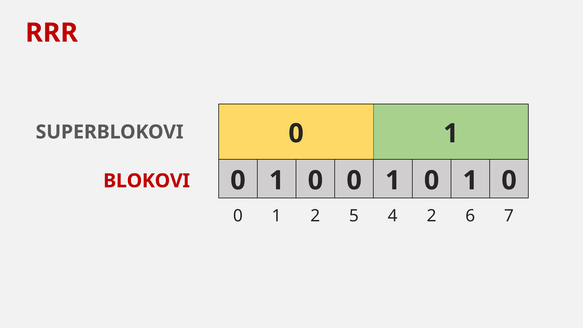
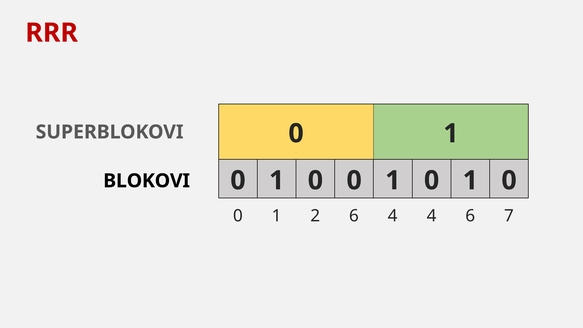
BLOKOVI colour: red -> black (147, 181)
2 5: 5 -> 6 (354, 216)
4 2: 2 -> 4 (432, 216)
